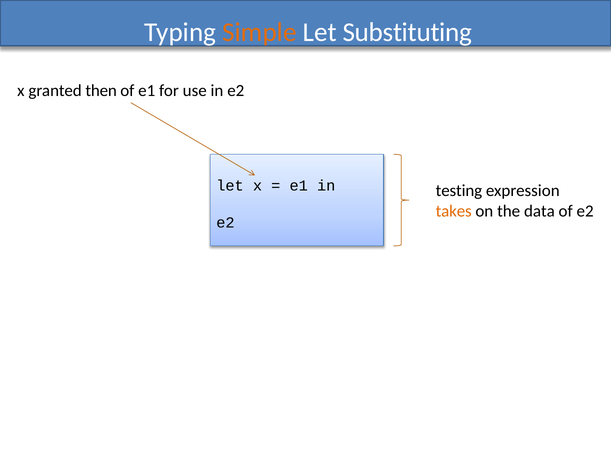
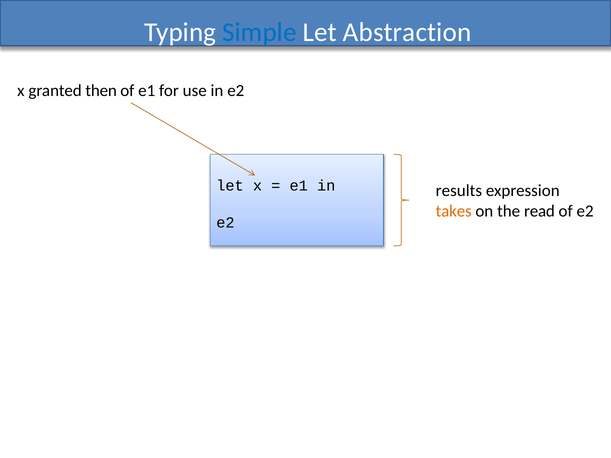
Simple colour: orange -> blue (259, 32)
Substituting: Substituting -> Abstraction (407, 32)
testing: testing -> results (459, 191)
data: data -> read (539, 211)
